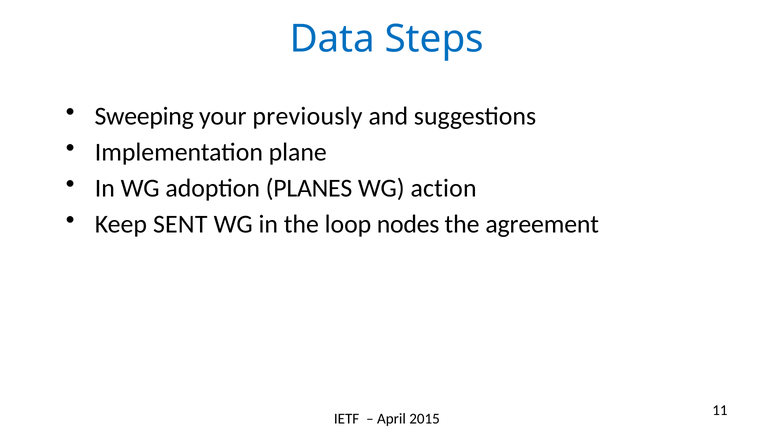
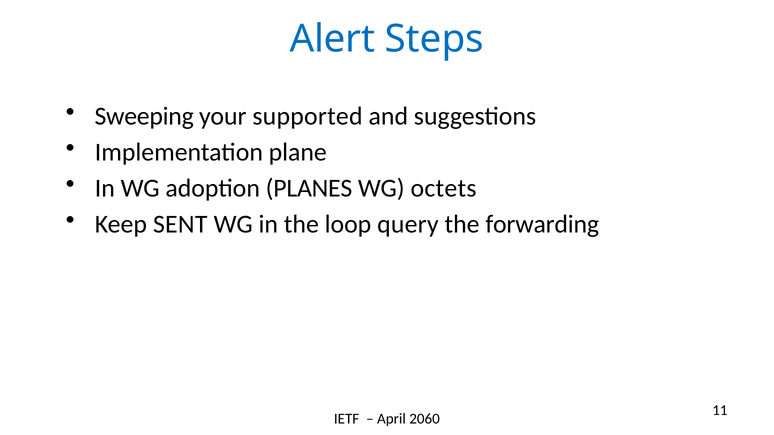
Data: Data -> Alert (332, 39)
previously: previously -> supported (308, 116)
action: action -> octets (444, 189)
nodes: nodes -> query (408, 225)
agreement: agreement -> forwarding (542, 225)
2015: 2015 -> 2060 (425, 419)
